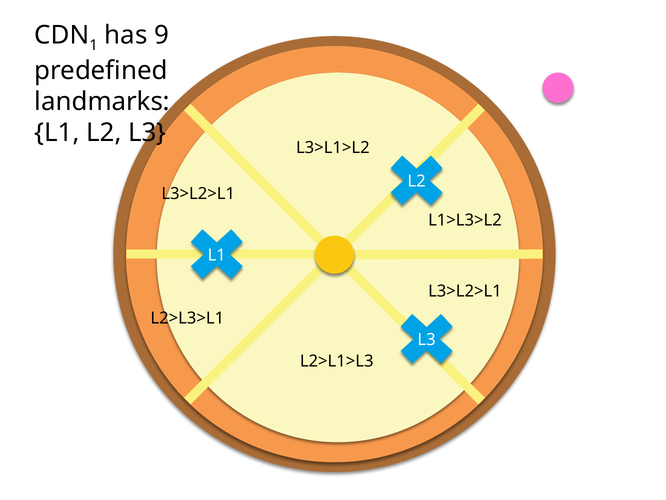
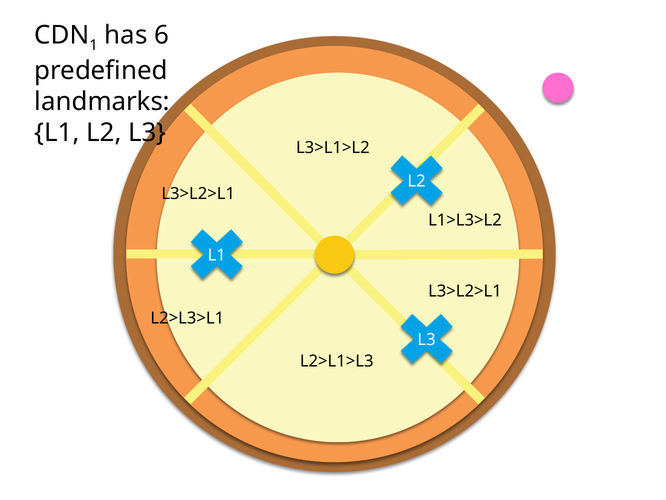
9: 9 -> 6 (162, 35)
